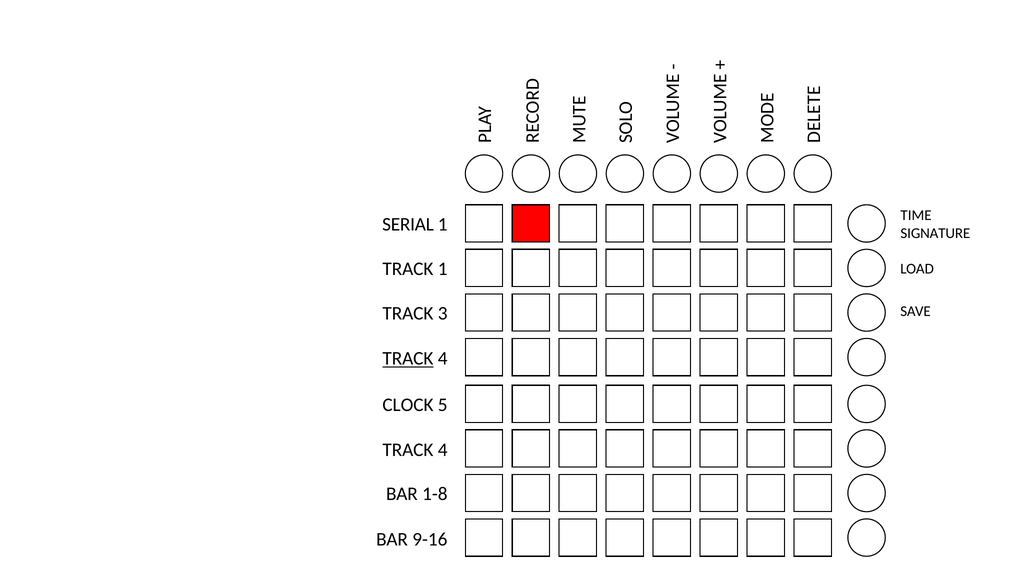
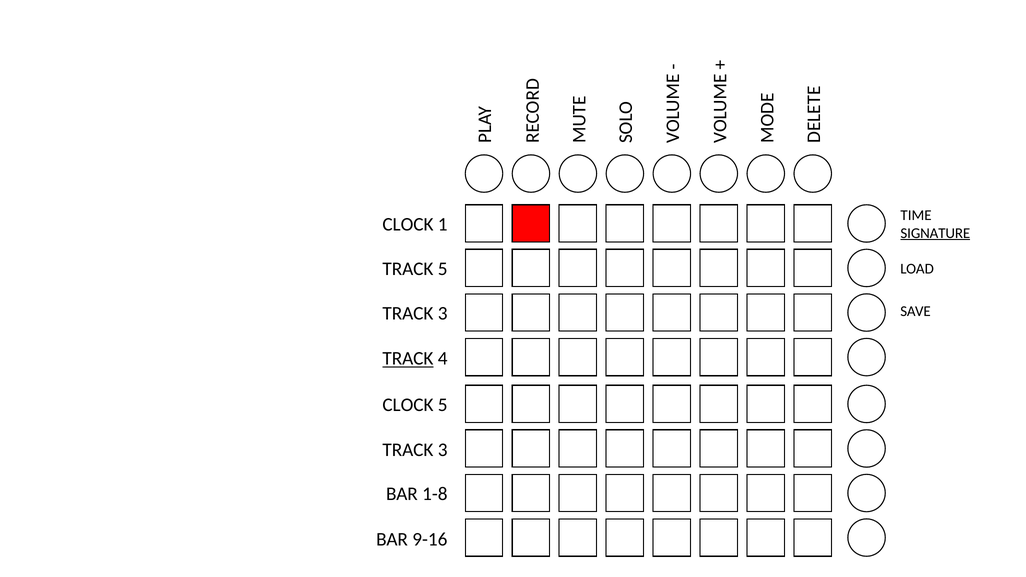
SERIAL: SERIAL -> CLOCK (408, 225)
SIGNATURE underline: none -> present (935, 233)
TRACK 1: 1 -> 5 (443, 269)
4: 4 -> 3 (443, 450)
